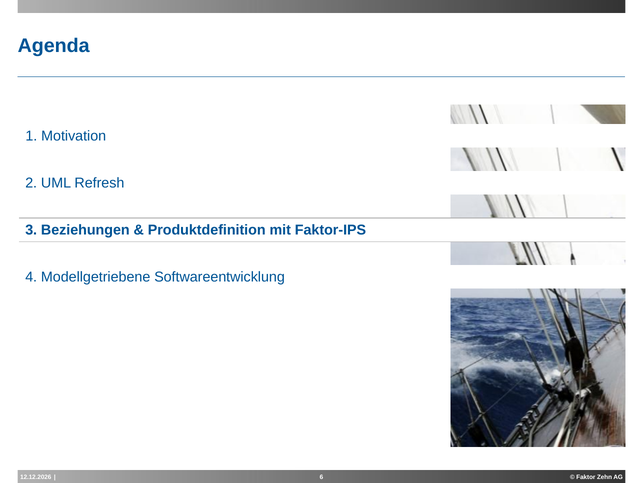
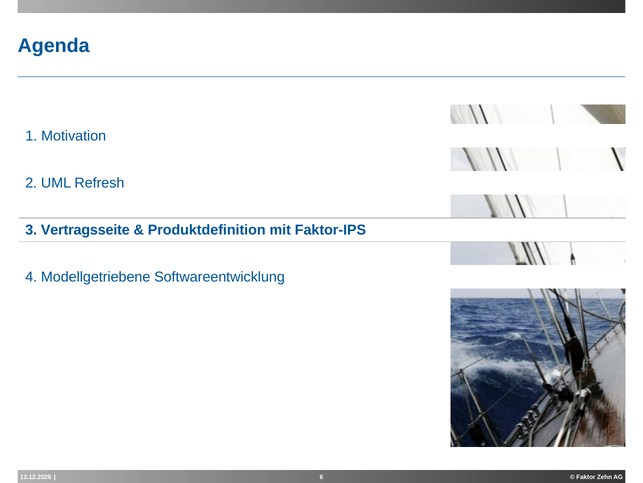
Beziehungen: Beziehungen -> Vertragsseite (85, 230)
